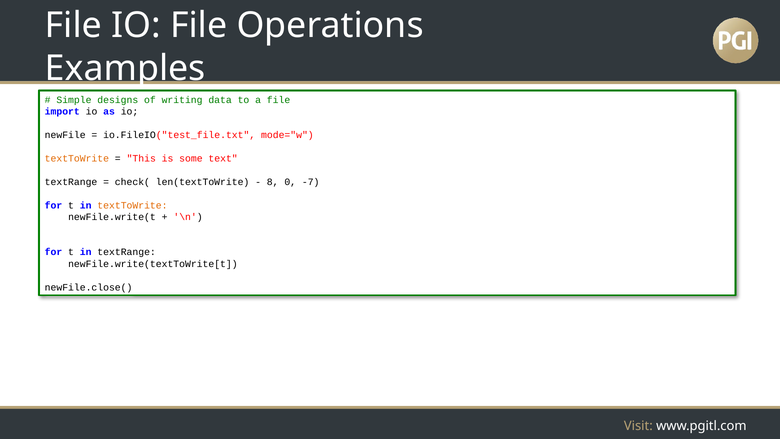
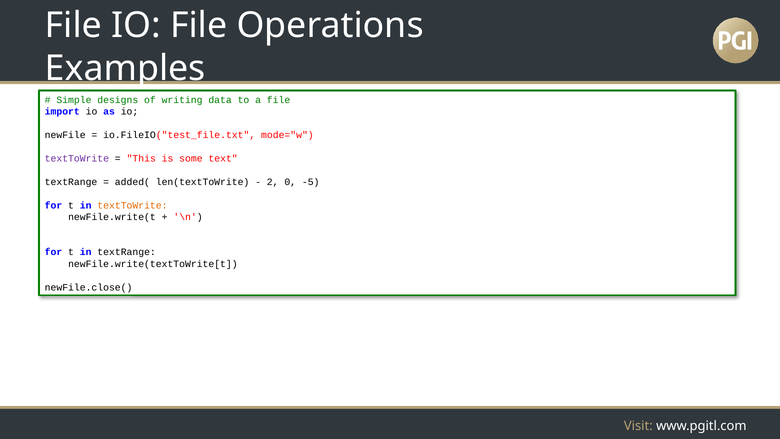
textToWrite colour: orange -> purple (77, 158)
check(: check( -> added( (132, 182)
8: 8 -> 2 (273, 182)
-7: -7 -> -5 (311, 182)
